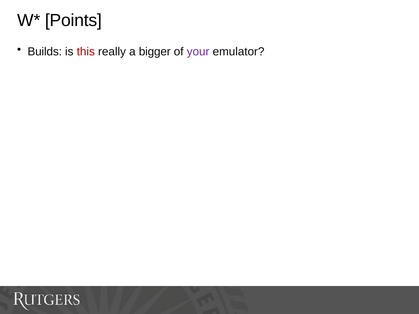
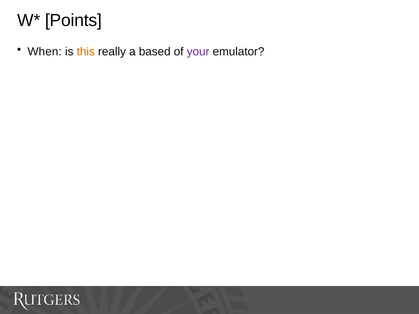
Builds: Builds -> When (45, 52)
this colour: red -> orange (86, 52)
bigger: bigger -> based (155, 52)
